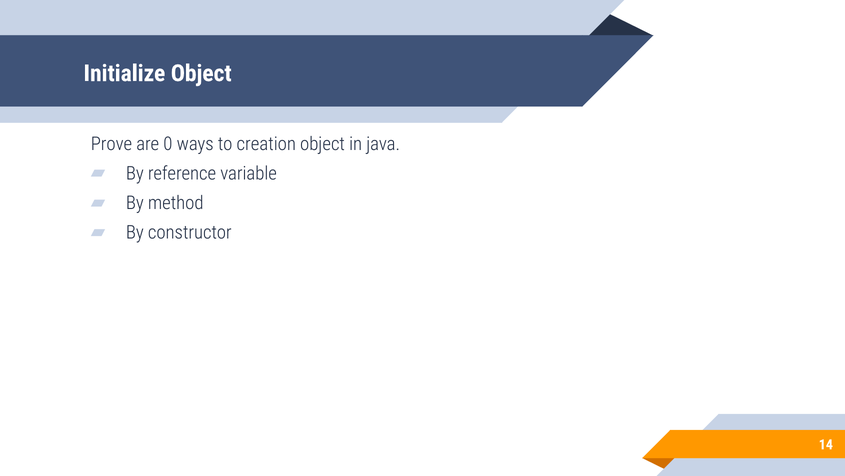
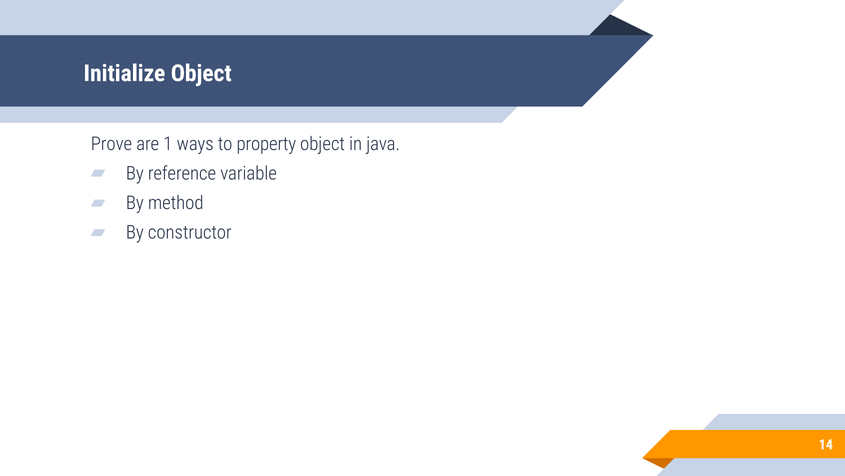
0: 0 -> 1 (168, 144)
creation: creation -> property (266, 144)
